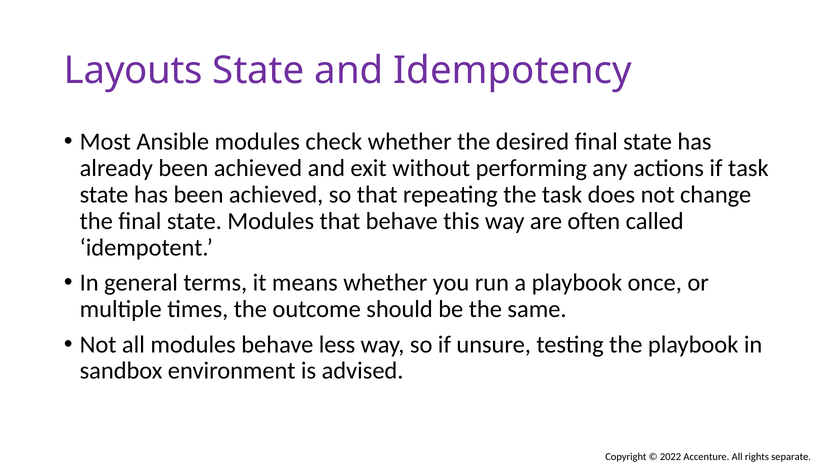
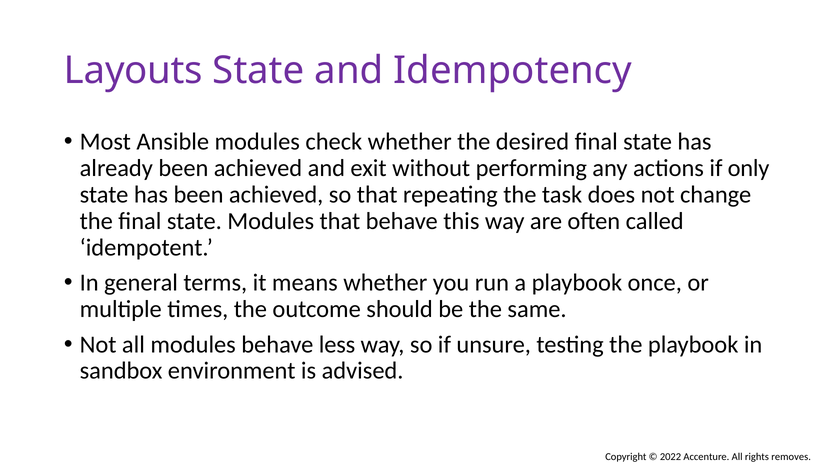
if task: task -> only (748, 168)
separate: separate -> removes (791, 457)
